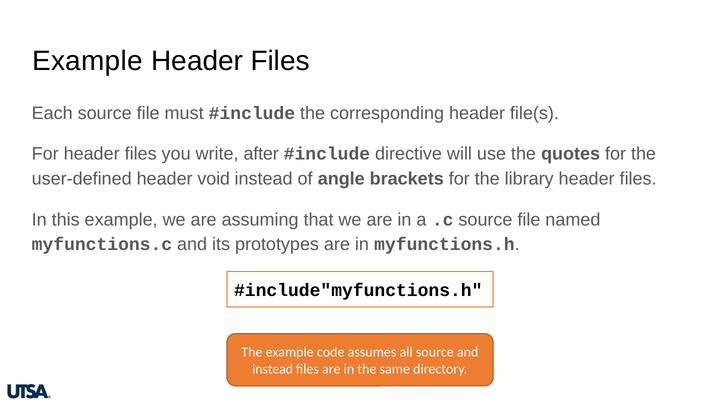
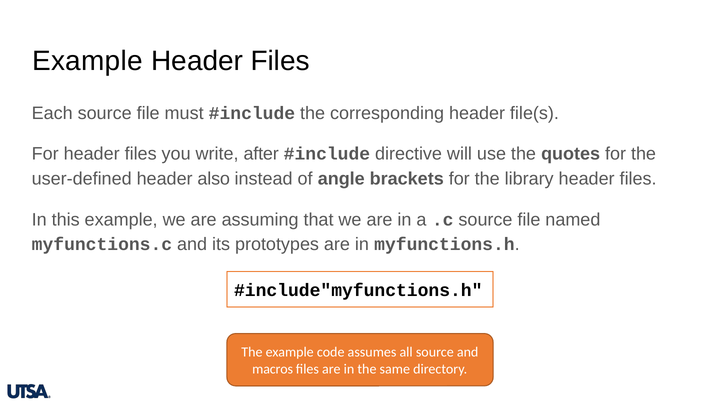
void: void -> also (214, 179)
instead: instead -> macros (273, 369)
